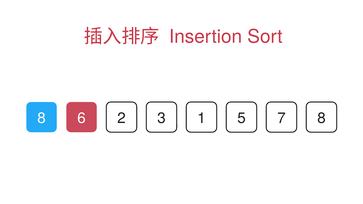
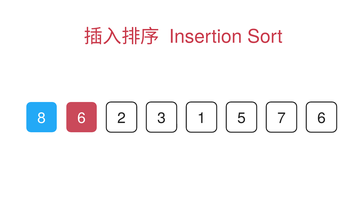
7 8: 8 -> 6 (321, 118)
